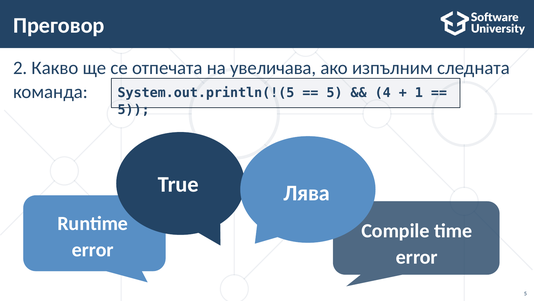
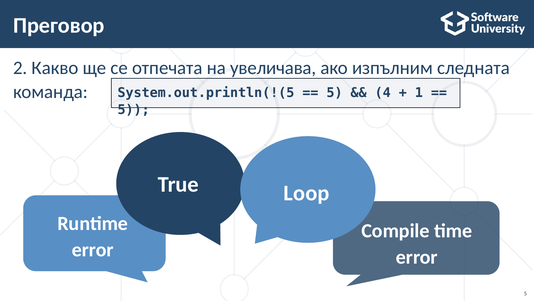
Лява: Лява -> Loop (307, 193)
